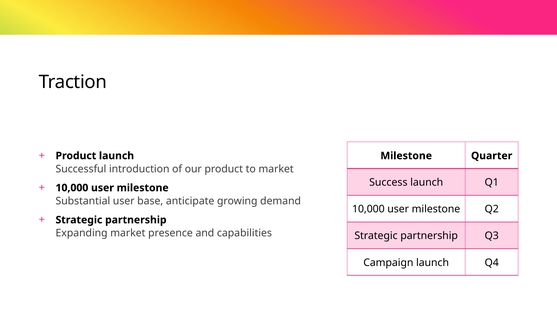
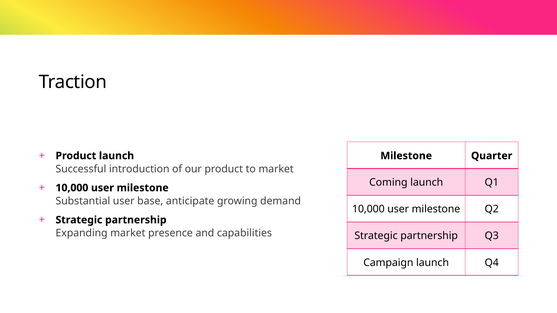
Success: Success -> Coming (388, 183)
